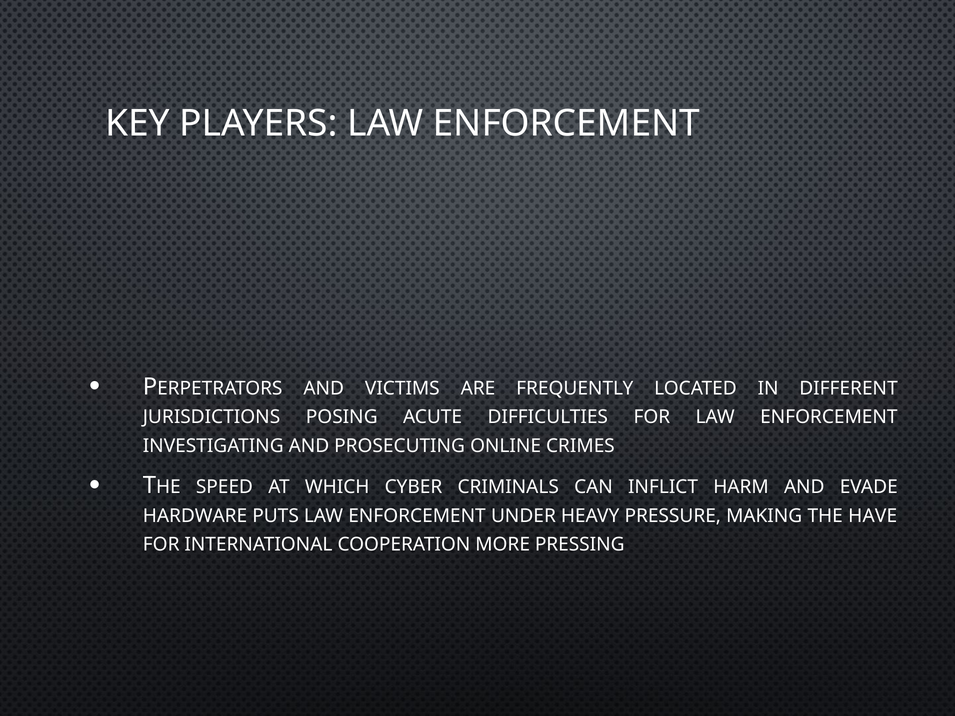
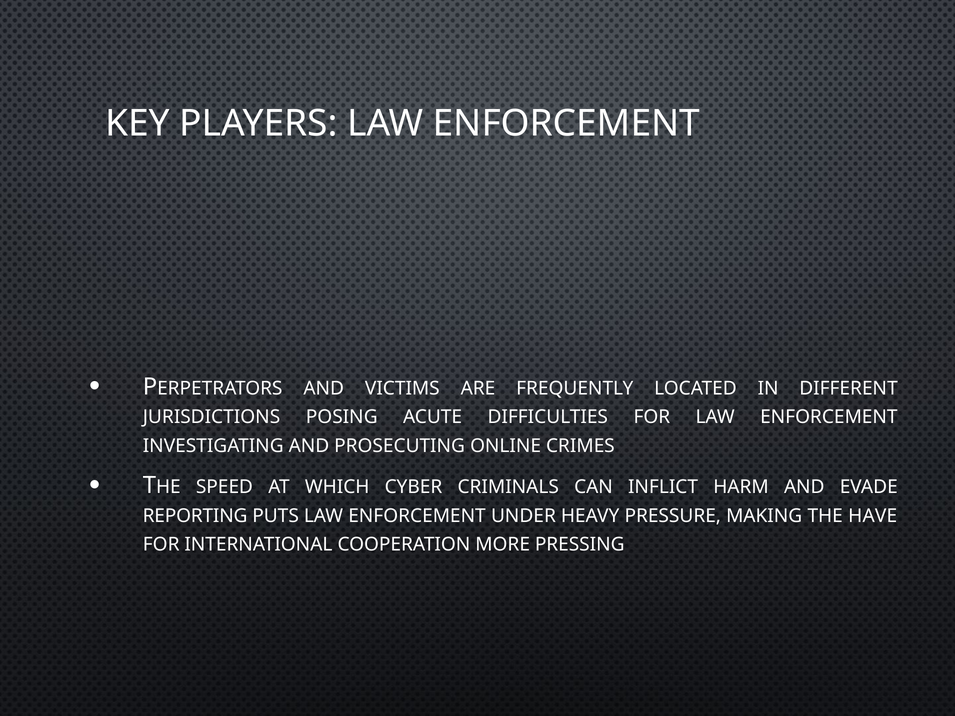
HARDWARE: HARDWARE -> REPORTING (195, 516)
